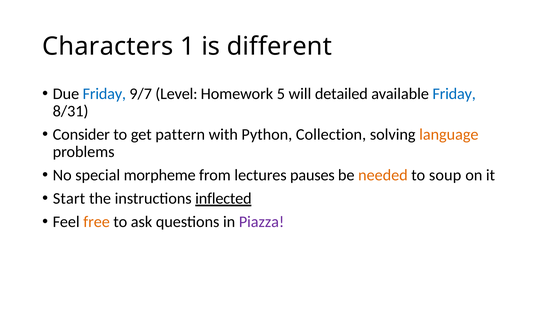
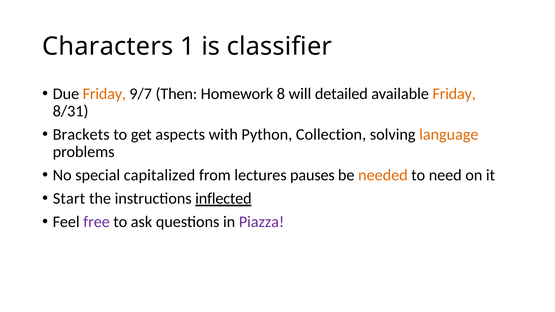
different: different -> classifier (279, 47)
Friday colour: blue -> orange (104, 94)
Level: Level -> Then (176, 94)
5: 5 -> 8 (281, 94)
Friday colour: blue -> orange (454, 94)
Consider: Consider -> Brackets (81, 135)
pattern: pattern -> aspects (180, 135)
morpheme: morpheme -> capitalized (160, 175)
soup: soup -> need (445, 175)
free colour: orange -> purple (97, 222)
